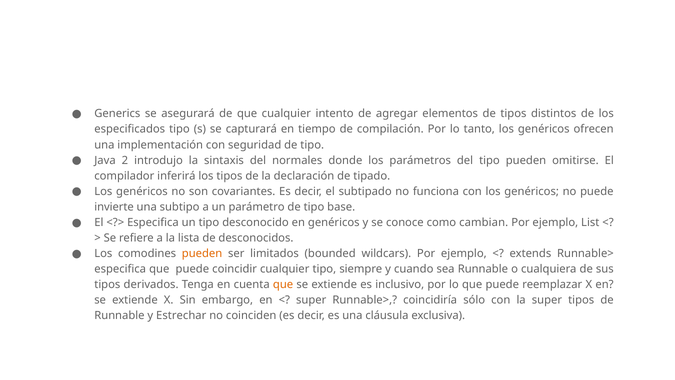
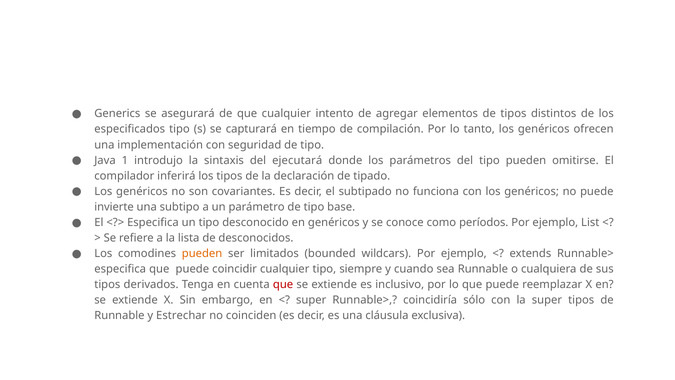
2: 2 -> 1 (125, 160)
normales: normales -> ejecutará (297, 160)
cambian: cambian -> períodos (484, 222)
que colour: orange -> red (283, 284)
